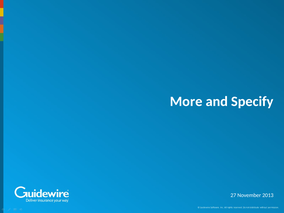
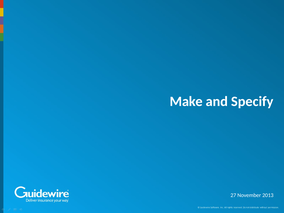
More: More -> Make (186, 101)
